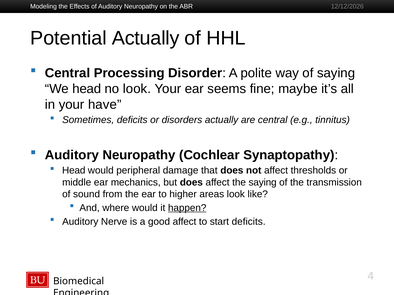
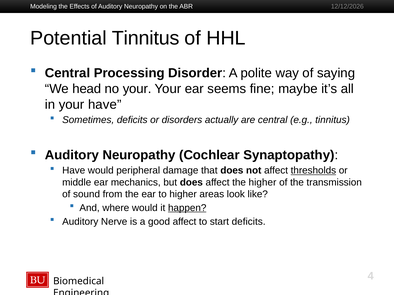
Potential Actually: Actually -> Tinnitus (146, 38)
no look: look -> your (137, 89)
Head: Head -> Have (74, 171)
thresholds underline: none -> present (313, 171)
the saying: saying -> higher (262, 183)
